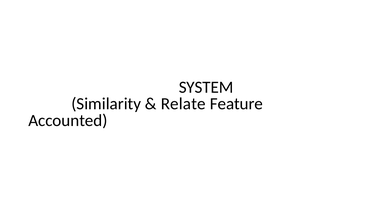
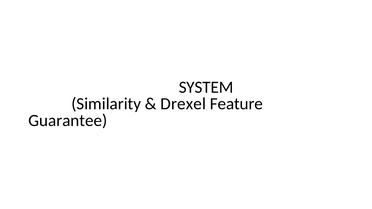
Relate: Relate -> Drexel (183, 104)
Accounted: Accounted -> Guarantee (68, 121)
